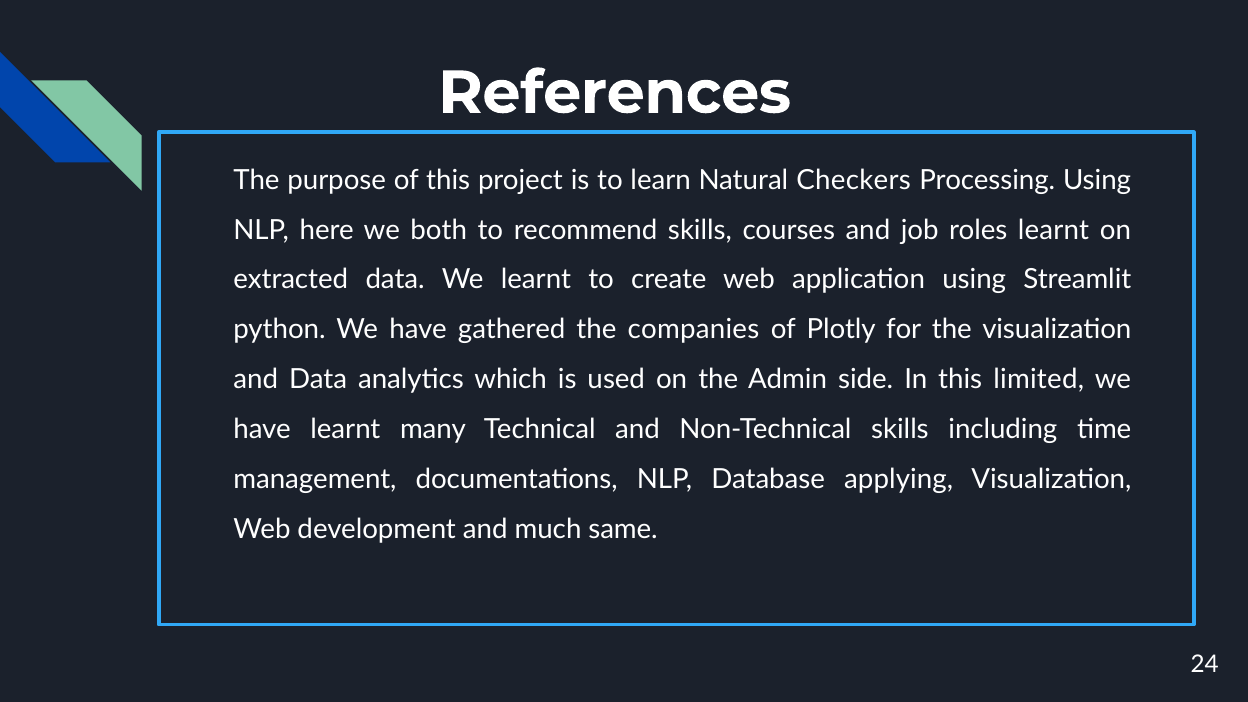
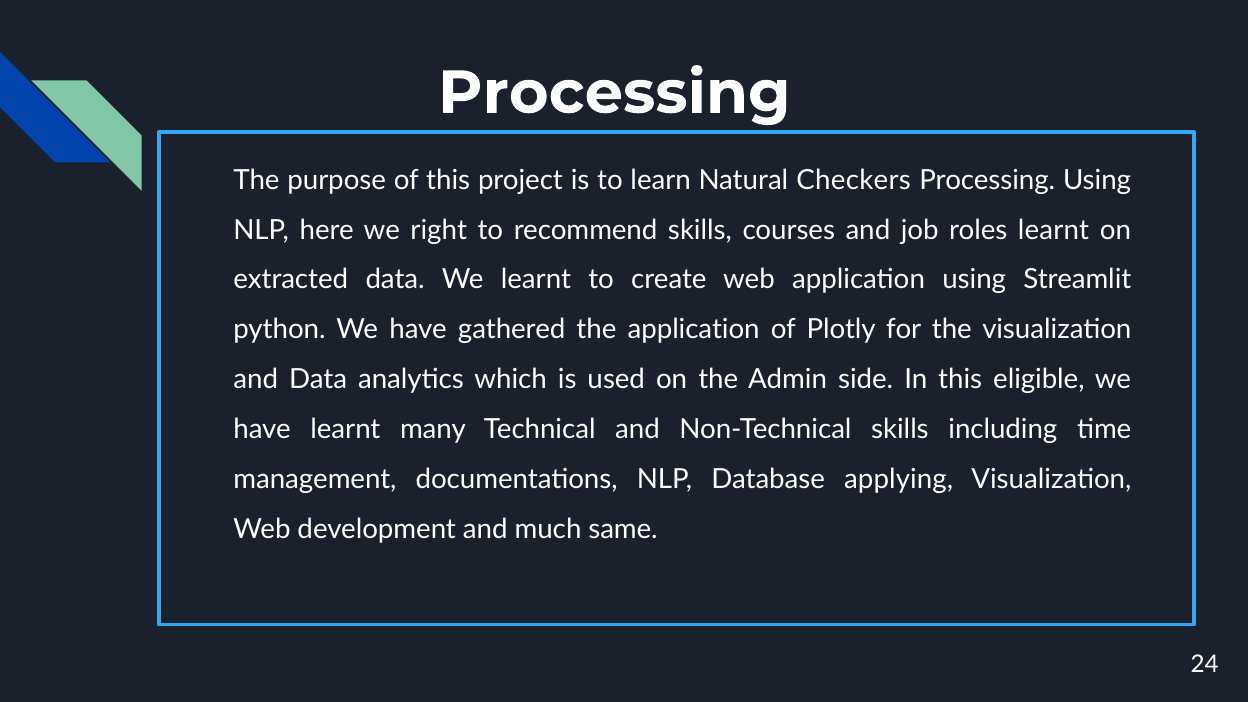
References: References -> Processing (614, 93)
both: both -> right (439, 230)
the companies: companies -> application (694, 330)
limited: limited -> eligible (1039, 380)
